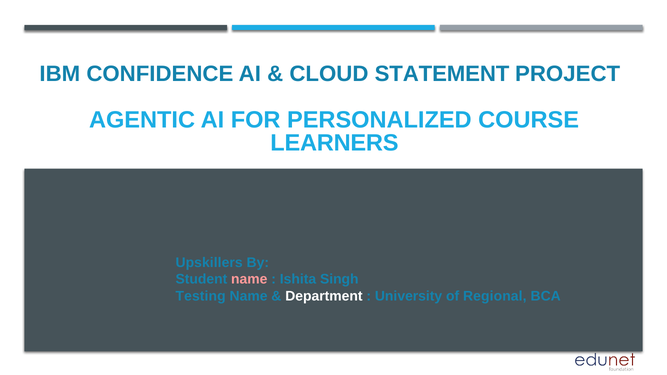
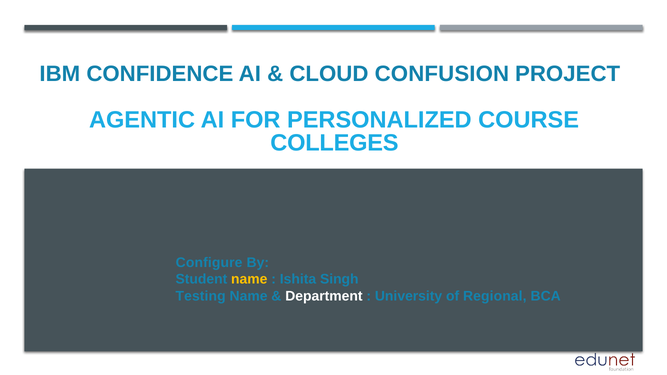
STATEMENT: STATEMENT -> CONFUSION (442, 74)
LEARNERS: LEARNERS -> COLLEGES (334, 143)
Upskillers: Upskillers -> Configure (209, 263)
name colour: pink -> yellow (249, 279)
